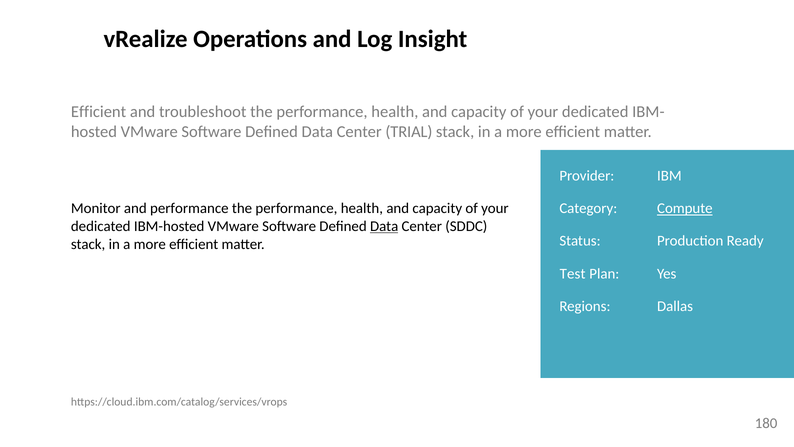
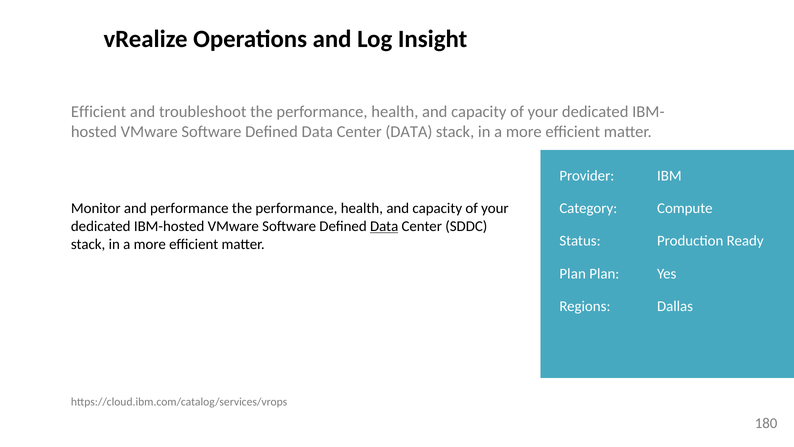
Center TRIAL: TRIAL -> DATA (409, 132)
Compute underline: present -> none (685, 208)
Test: Test -> Plan (573, 273)
